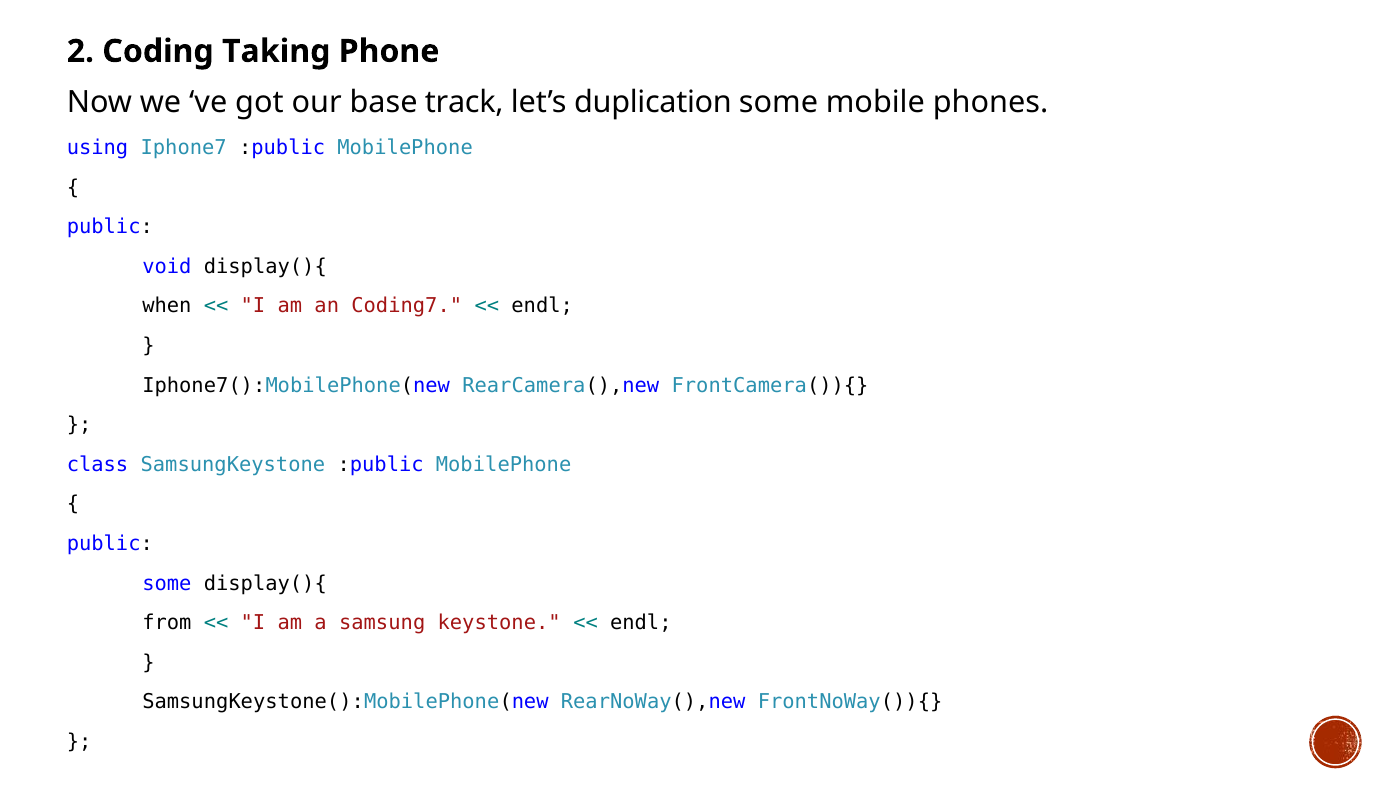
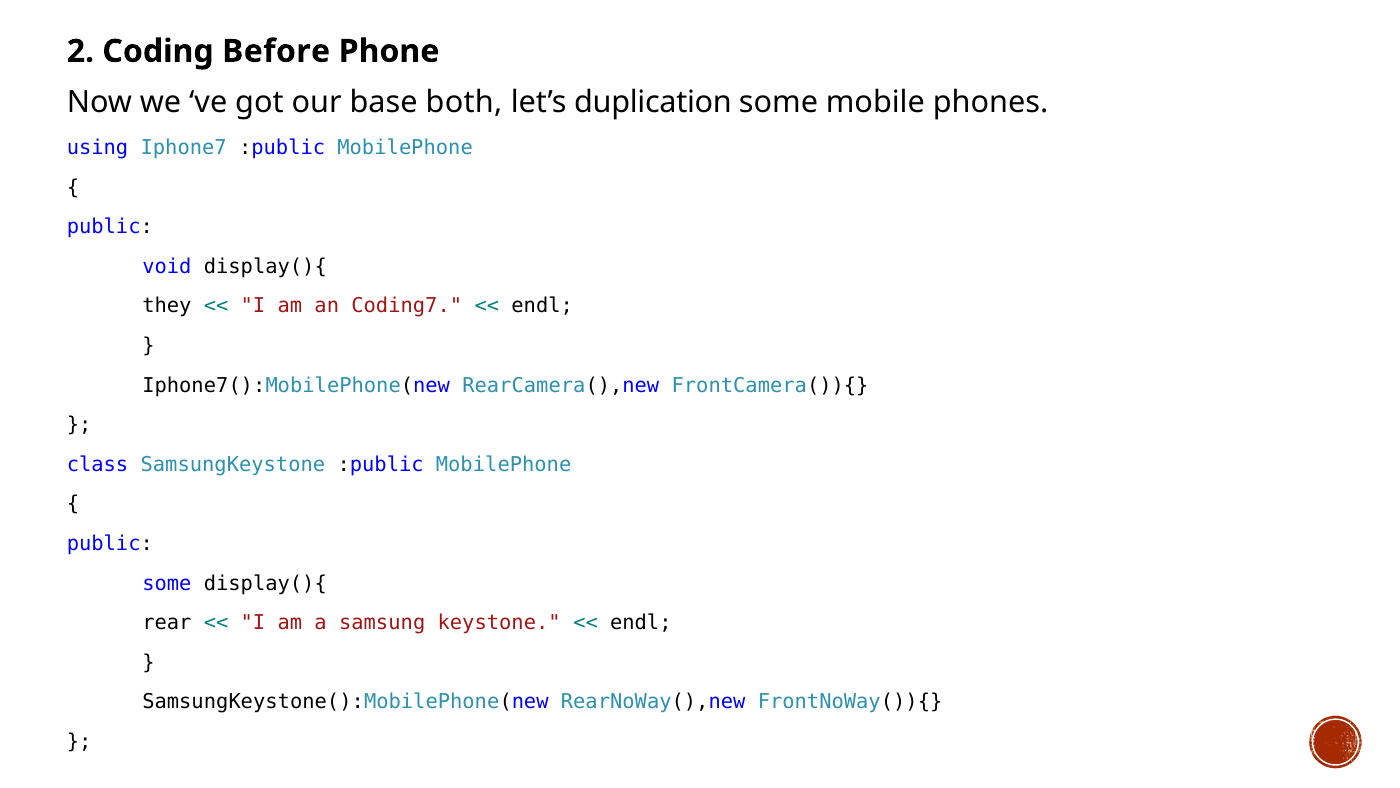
Taking: Taking -> Before (276, 51)
track: track -> both (464, 103)
when: when -> they (167, 306)
from: from -> rear (167, 622)
